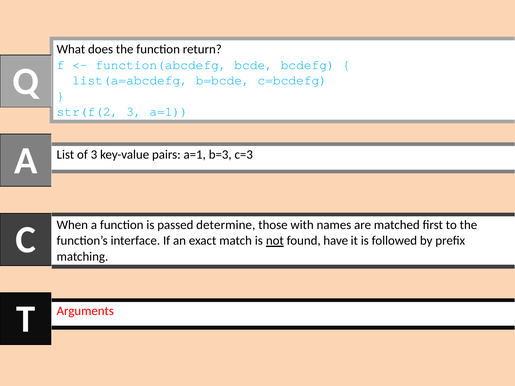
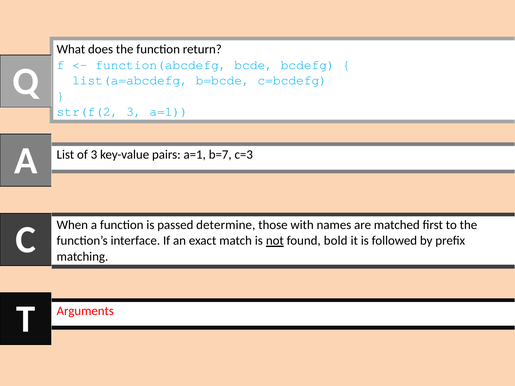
b=3: b=3 -> b=7 (220, 155)
have: have -> bold (336, 241)
